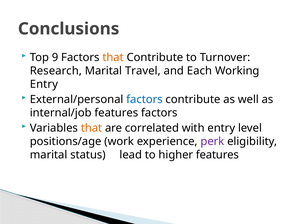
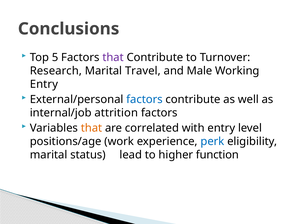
9: 9 -> 5 (55, 57)
that colour: orange -> purple (113, 57)
Each: Each -> Male (200, 71)
internal/job features: features -> attrition (116, 113)
perk colour: purple -> blue (212, 142)
higher features: features -> function (217, 155)
